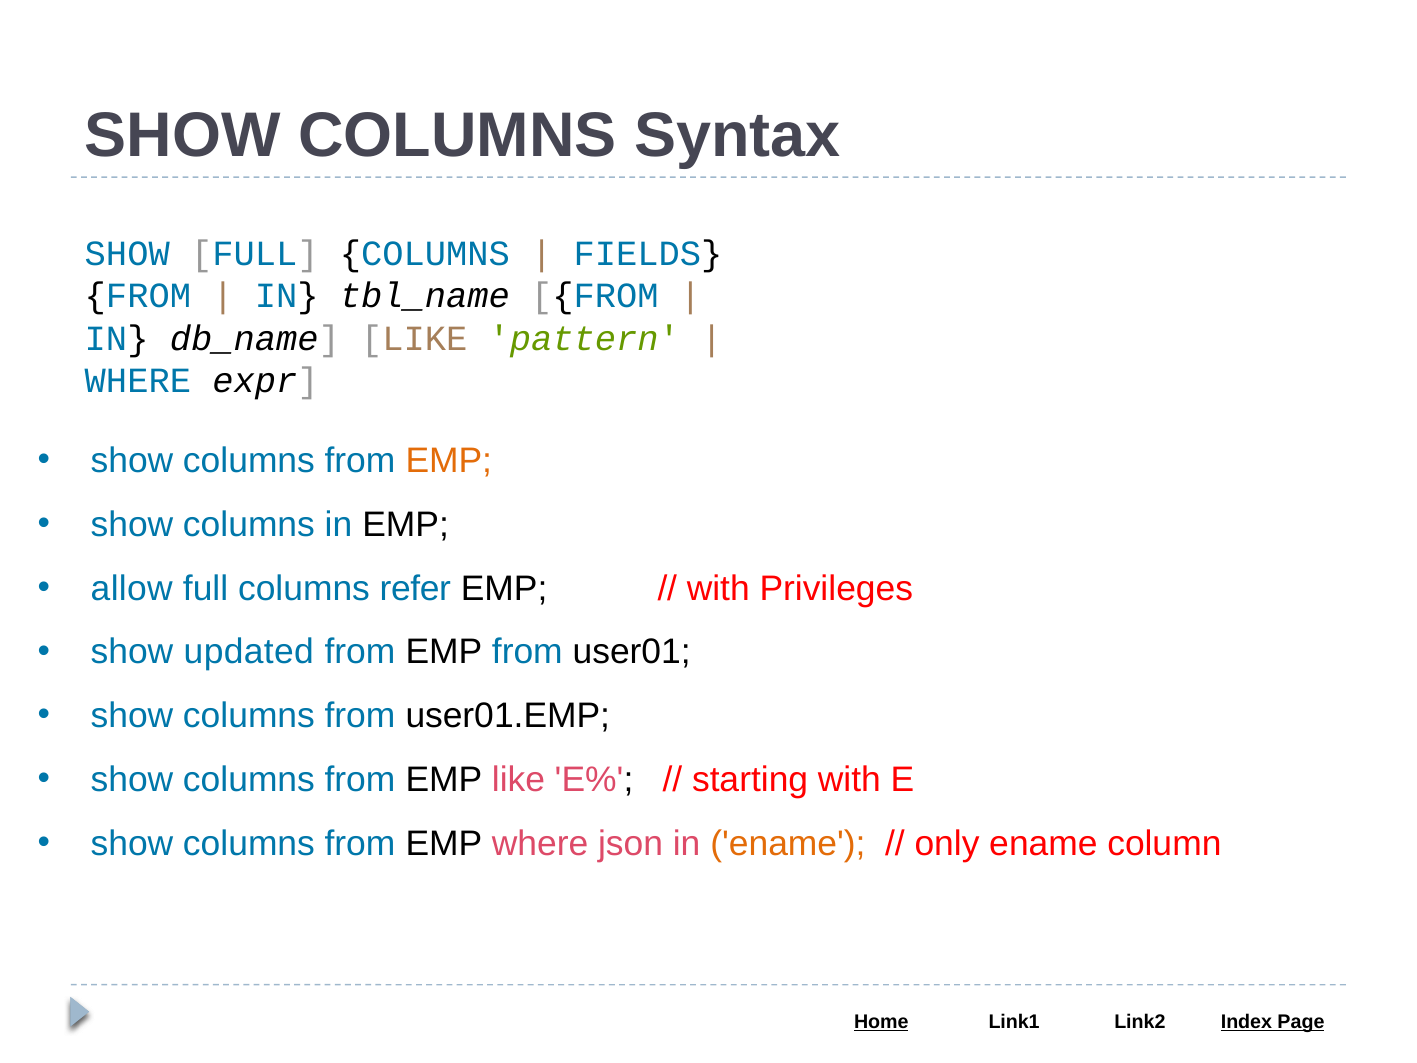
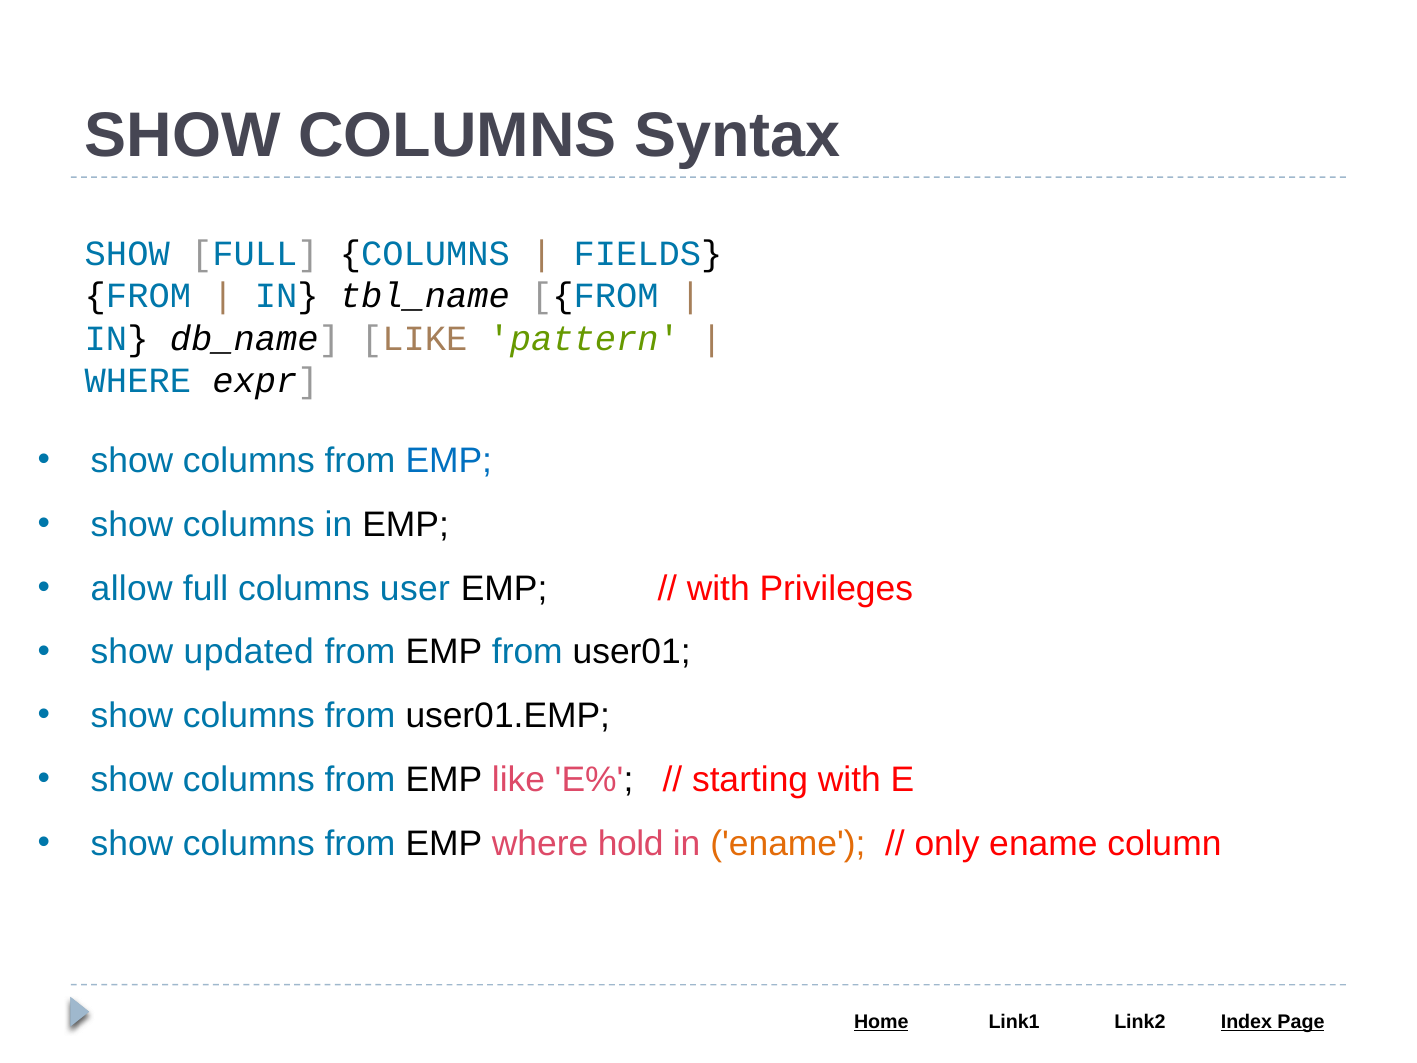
EMP colour: orange -> blue (449, 461)
refer: refer -> user (415, 588)
json: json -> hold (631, 843)
